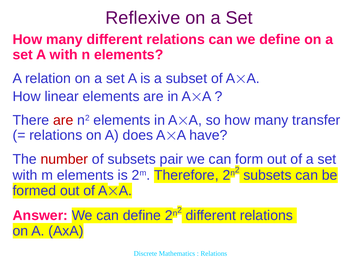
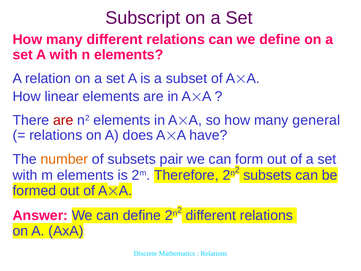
Reflexive: Reflexive -> Subscript (143, 18)
transfer: transfer -> general (316, 120)
number colour: red -> orange (64, 159)
